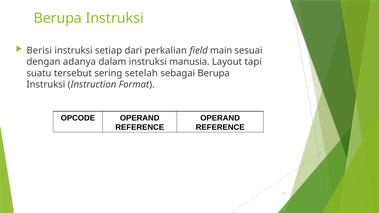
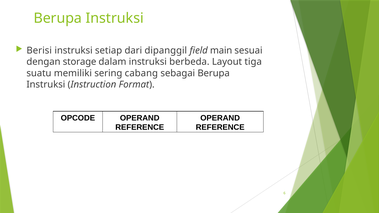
perkalian: perkalian -> dipanggil (166, 51)
adanya: adanya -> storage (80, 62)
manusia: manusia -> berbeda (189, 62)
tapi: tapi -> tiga (253, 62)
tersebut: tersebut -> memiliki (73, 73)
setelah: setelah -> cabang (141, 73)
